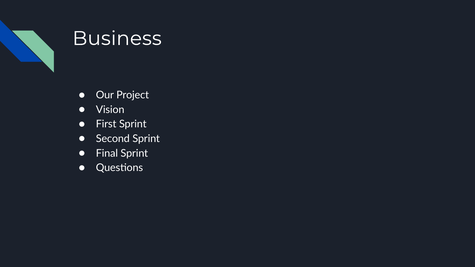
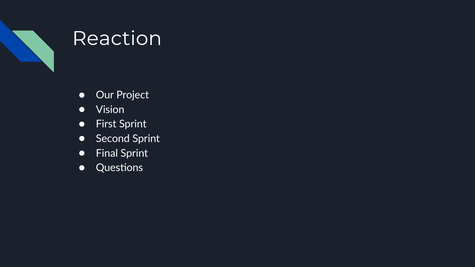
Business: Business -> Reaction (117, 38)
